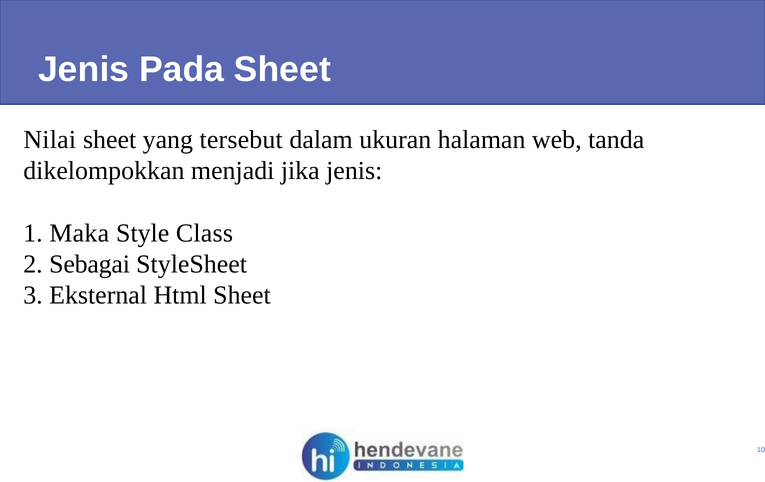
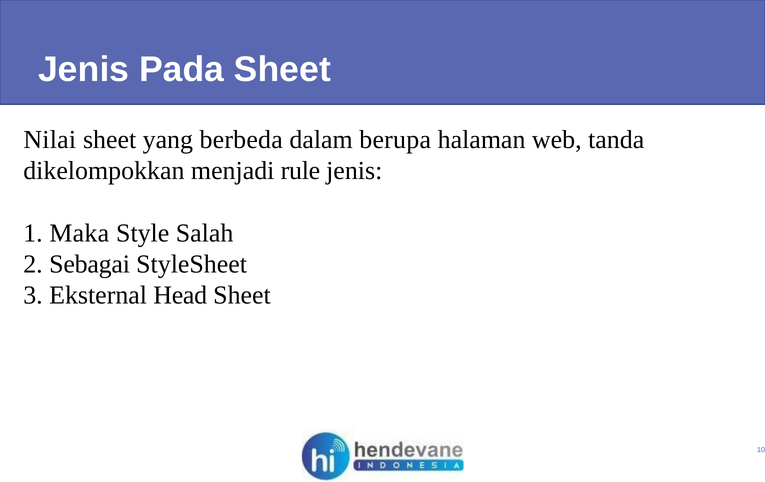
tersebut: tersebut -> berbeda (241, 140)
ukuran: ukuran -> berupa (395, 140)
jika: jika -> rule (300, 171)
Class: Class -> Salah (205, 233)
Html: Html -> Head (180, 295)
